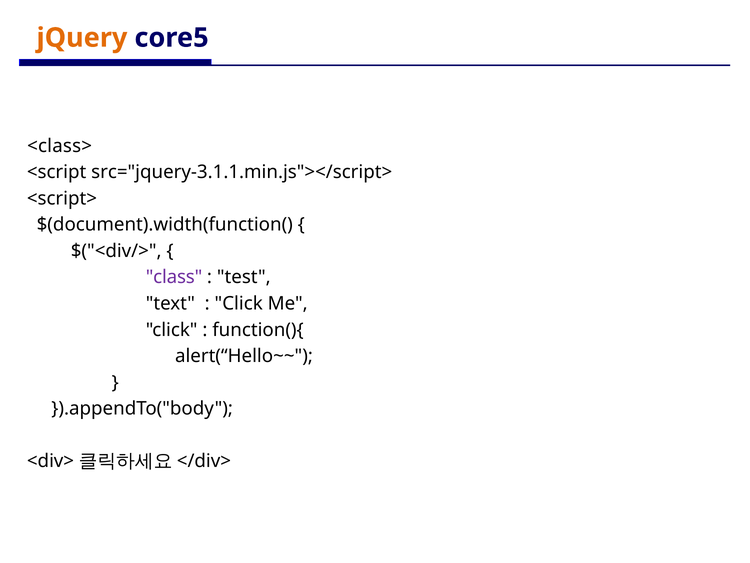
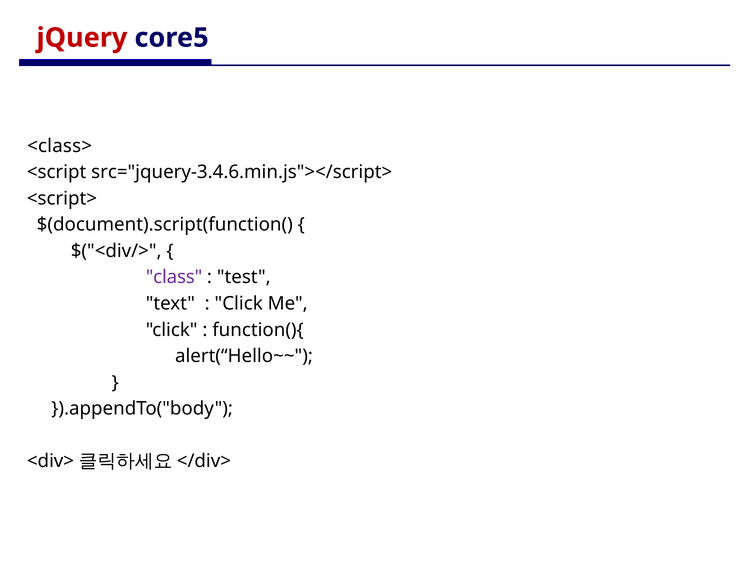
jQuery colour: orange -> red (82, 38)
src="jquery-3.1.1.min.js"></script>: src="jquery-3.1.1.min.js"></script> -> src="jquery-3.4.6.min.js"></script> (242, 172)
$(document).width(function(: $(document).width(function( -> $(document).script(function( (165, 225)
